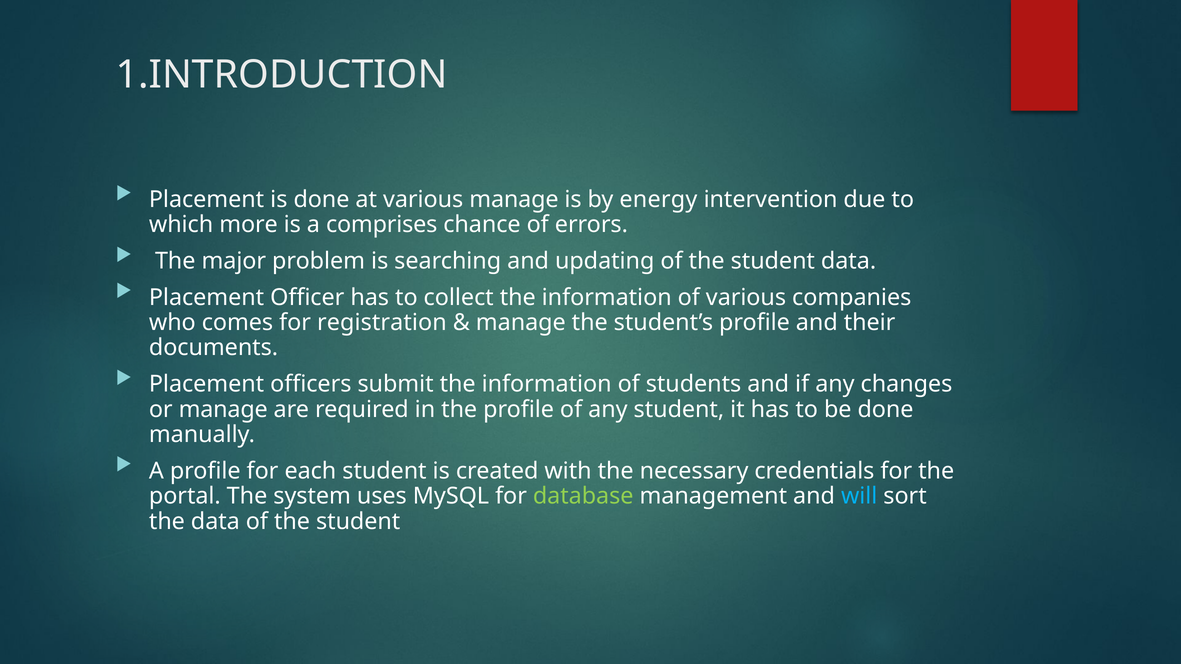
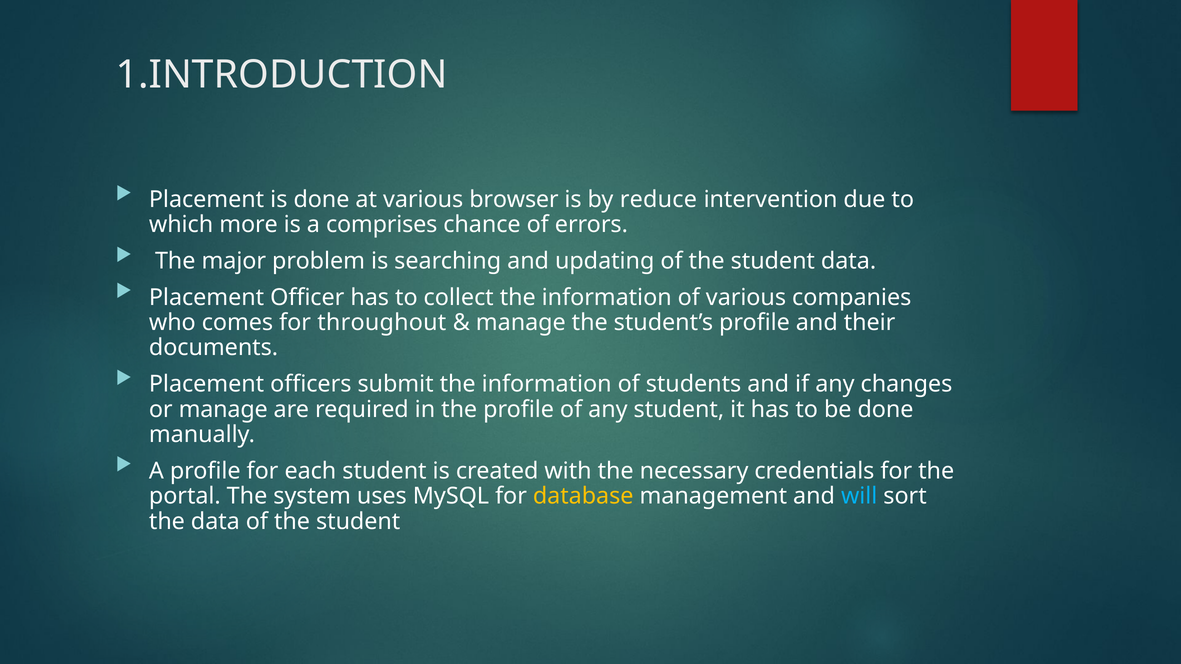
various manage: manage -> browser (514, 200)
energy: energy -> reduce (658, 200)
registration: registration -> throughout (382, 323)
database colour: light green -> yellow (583, 496)
